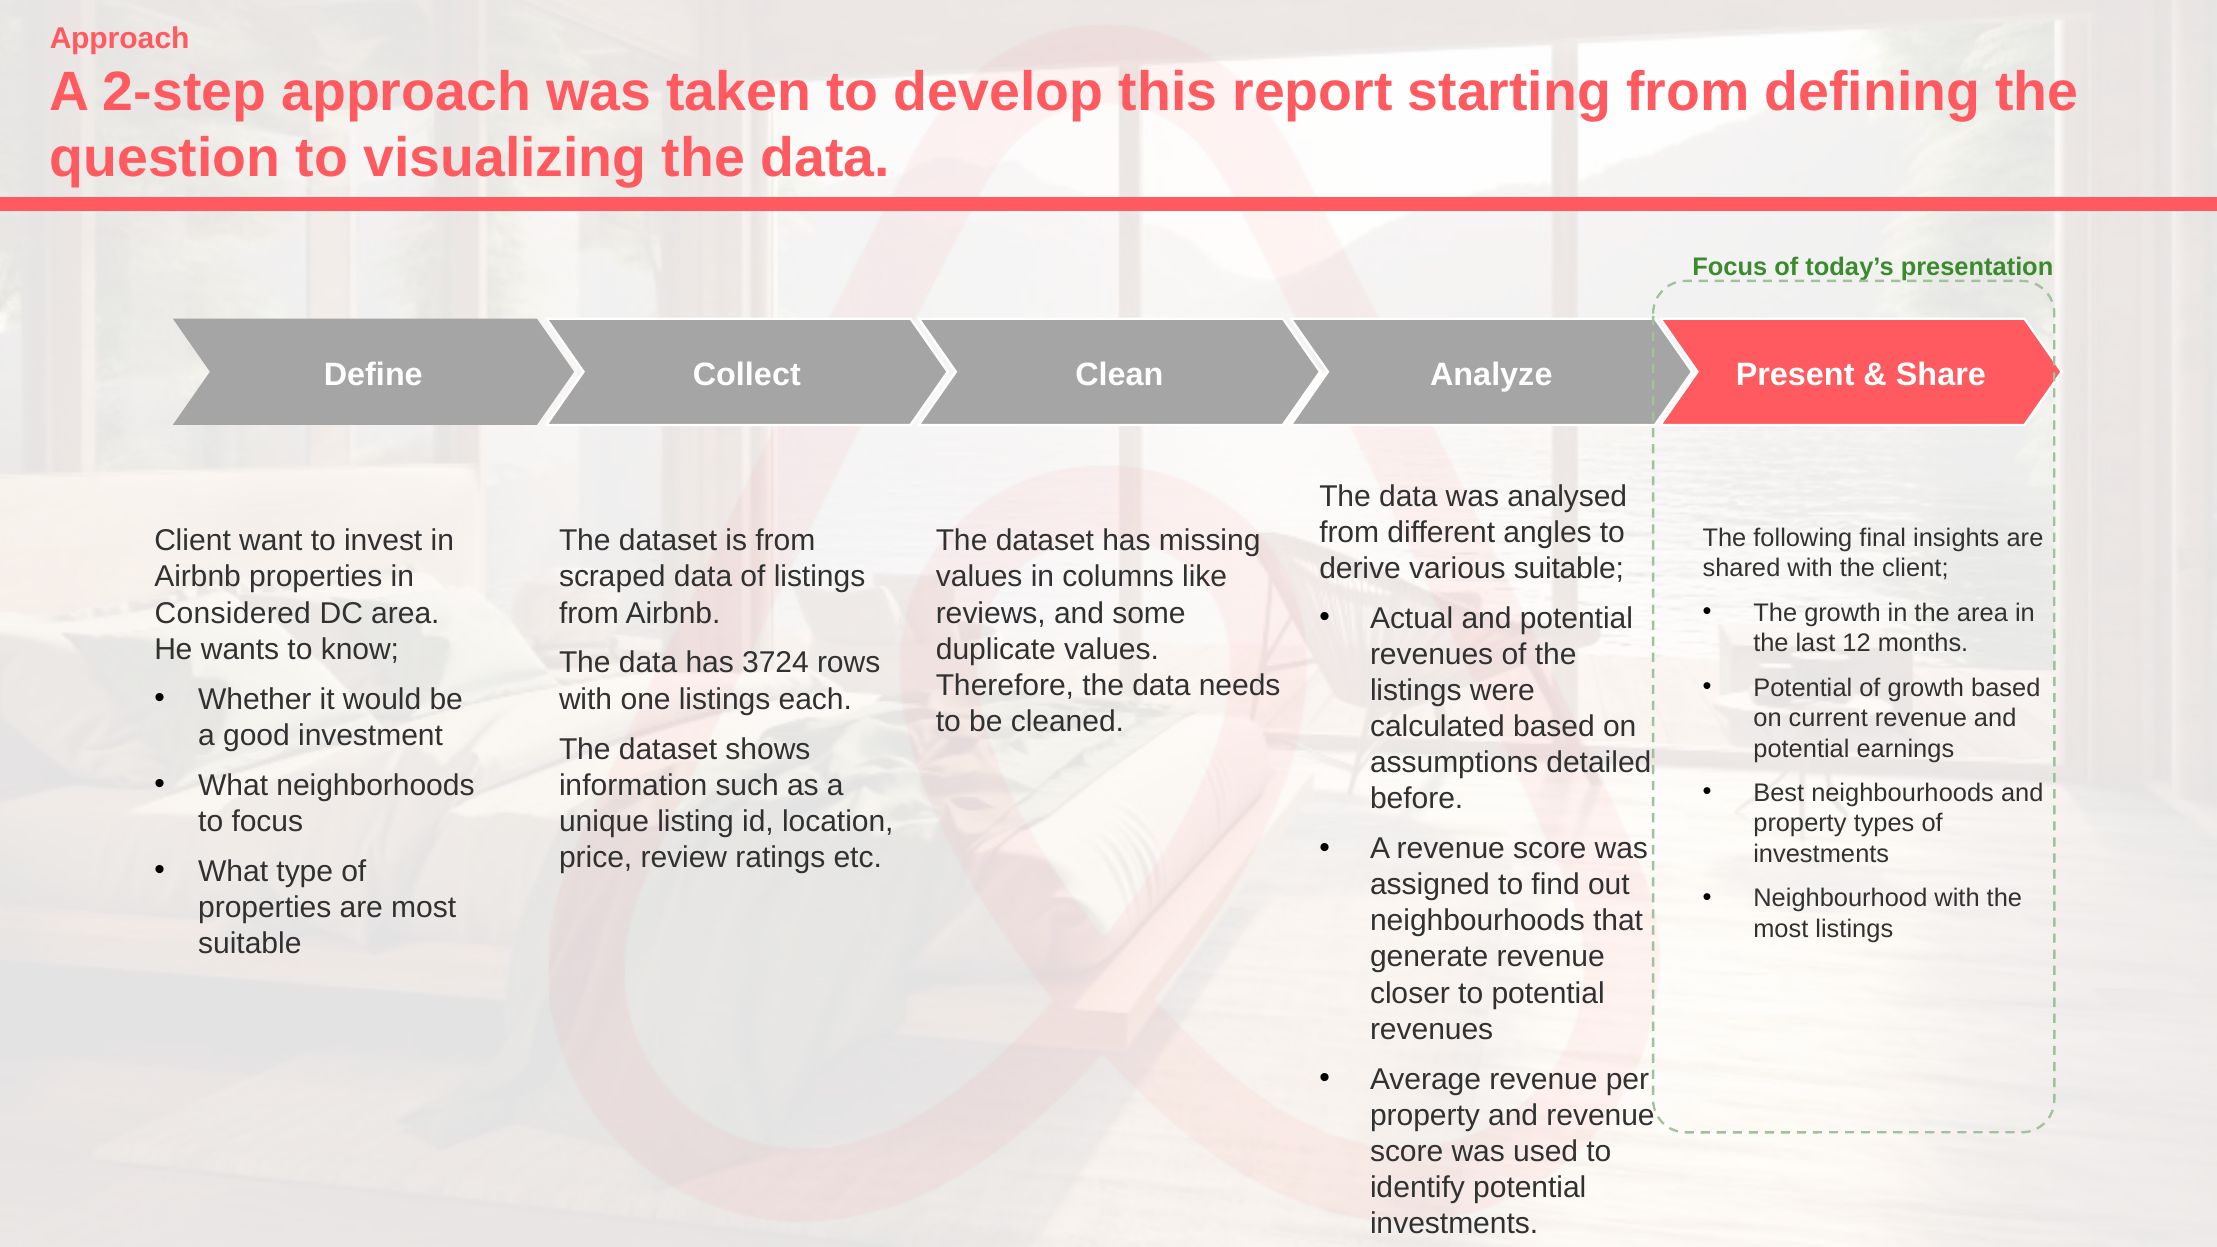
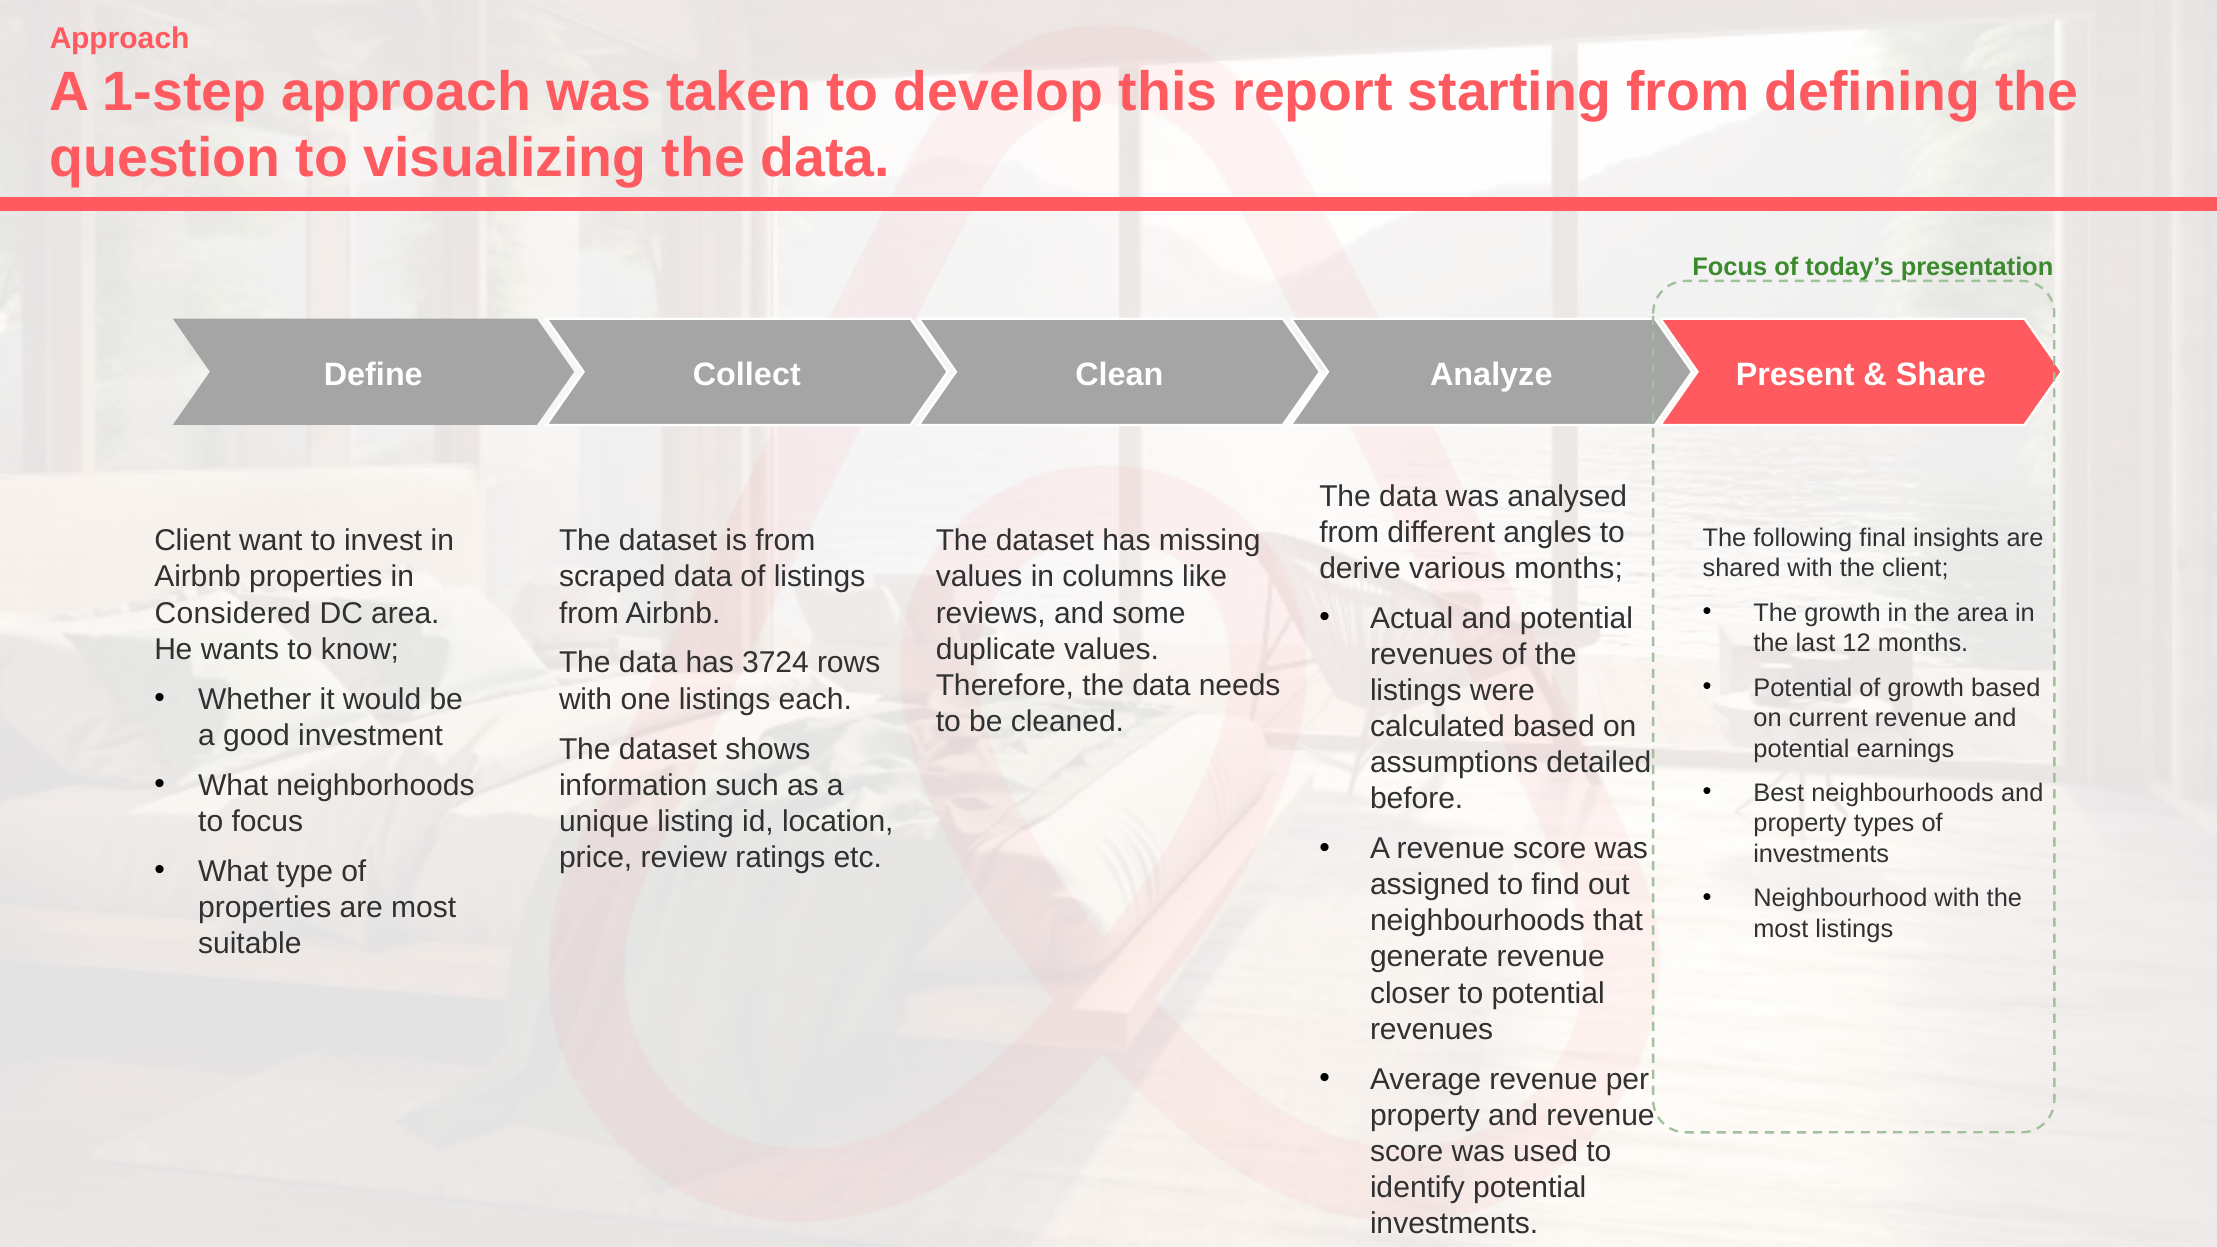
2-step: 2-step -> 1-step (185, 92)
various suitable: suitable -> months (1569, 569)
